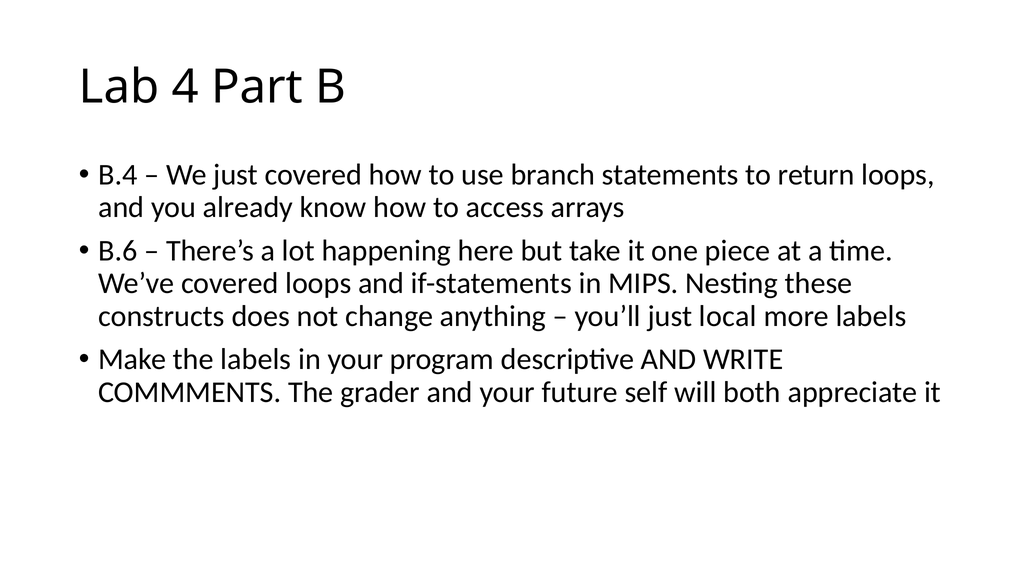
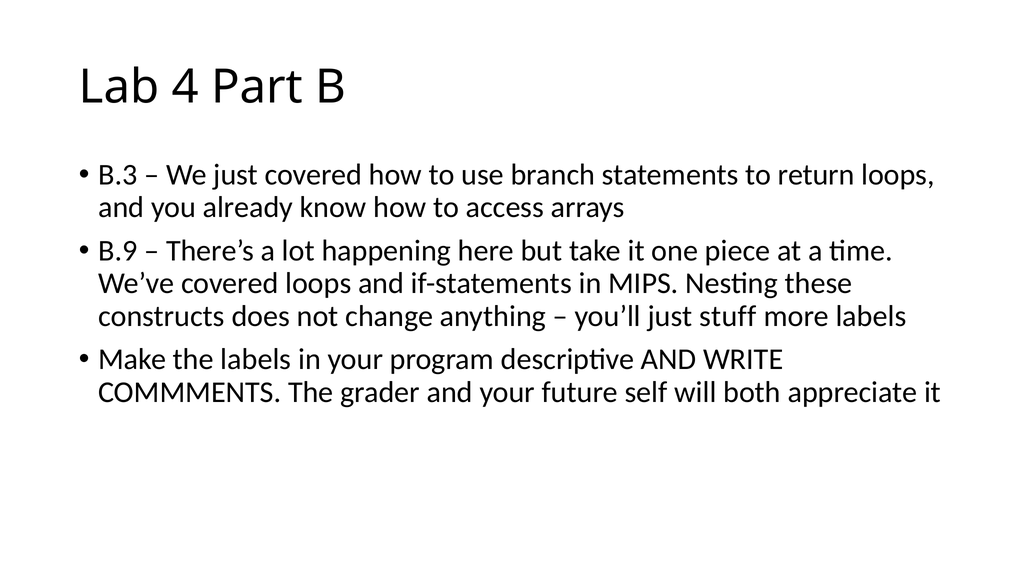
B.4: B.4 -> B.3 (118, 175)
B.6: B.6 -> B.9 (118, 251)
local: local -> stuff (728, 316)
